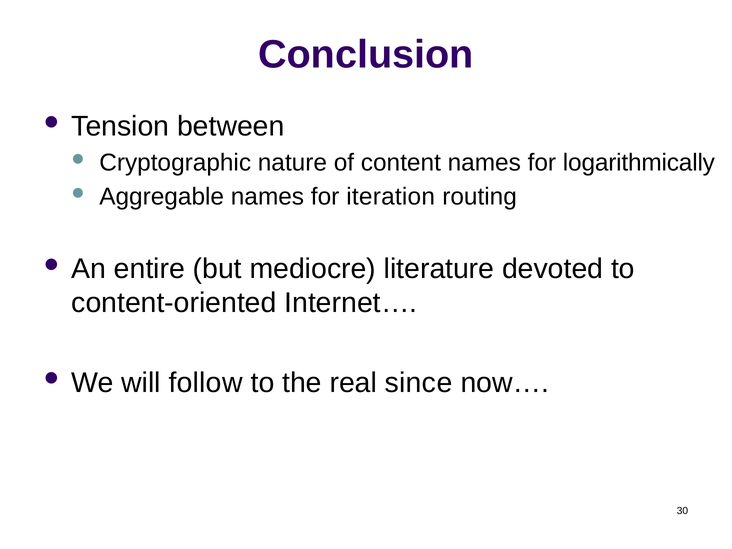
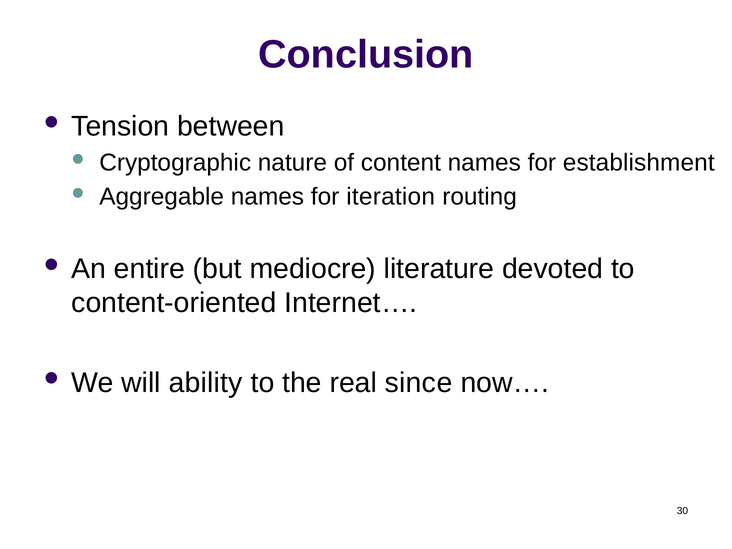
logarithmically: logarithmically -> establishment (639, 163)
follow: follow -> ability (206, 383)
